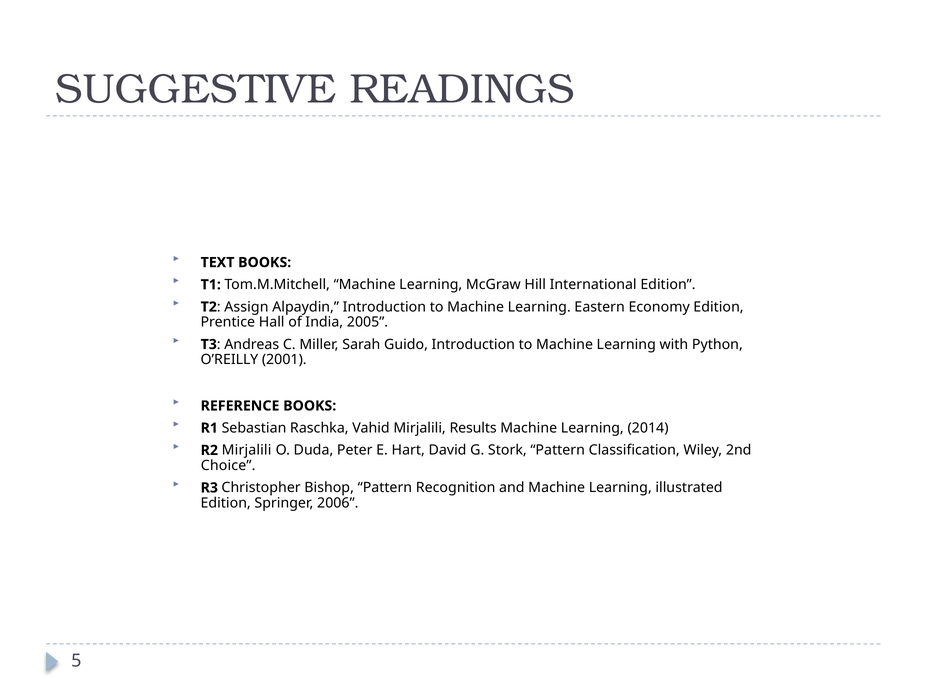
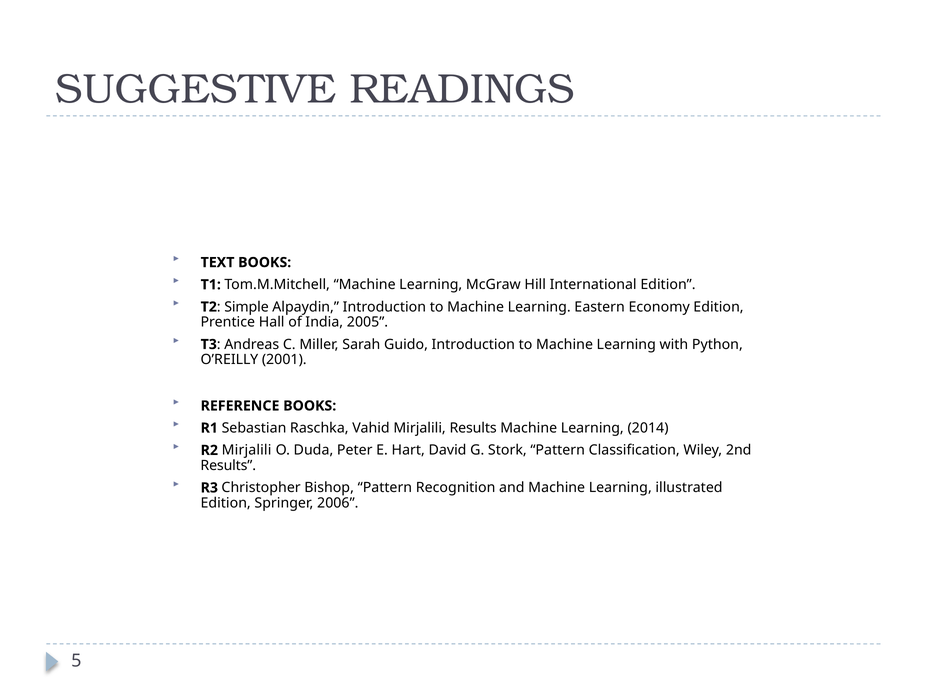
Assign: Assign -> Simple (247, 307)
Choice: Choice -> Results (228, 466)
